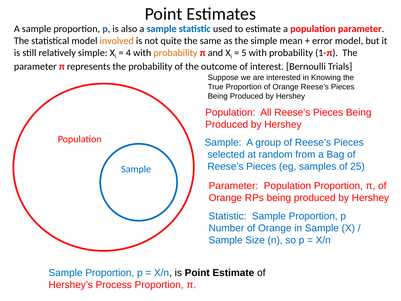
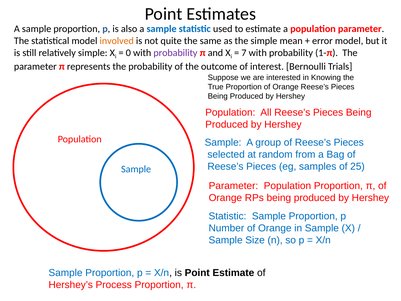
4: 4 -> 0 (128, 53)
probability colour: orange -> purple (175, 53)
5: 5 -> 7 (244, 53)
